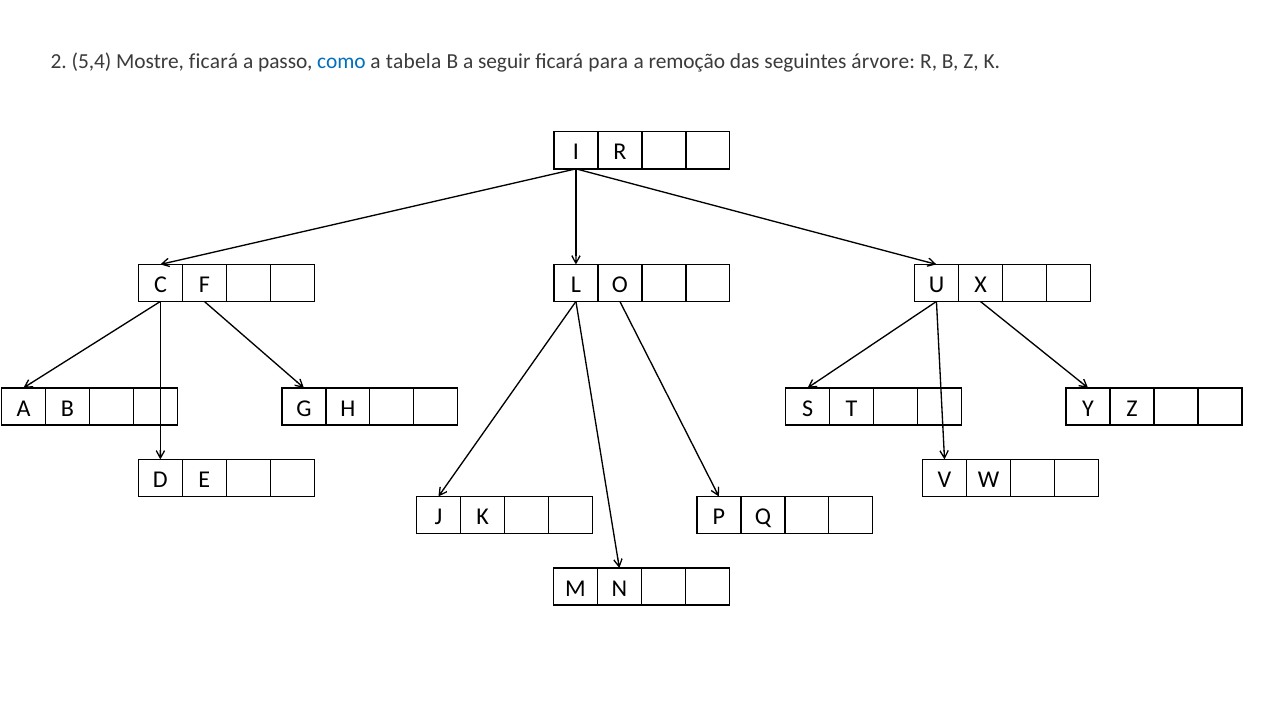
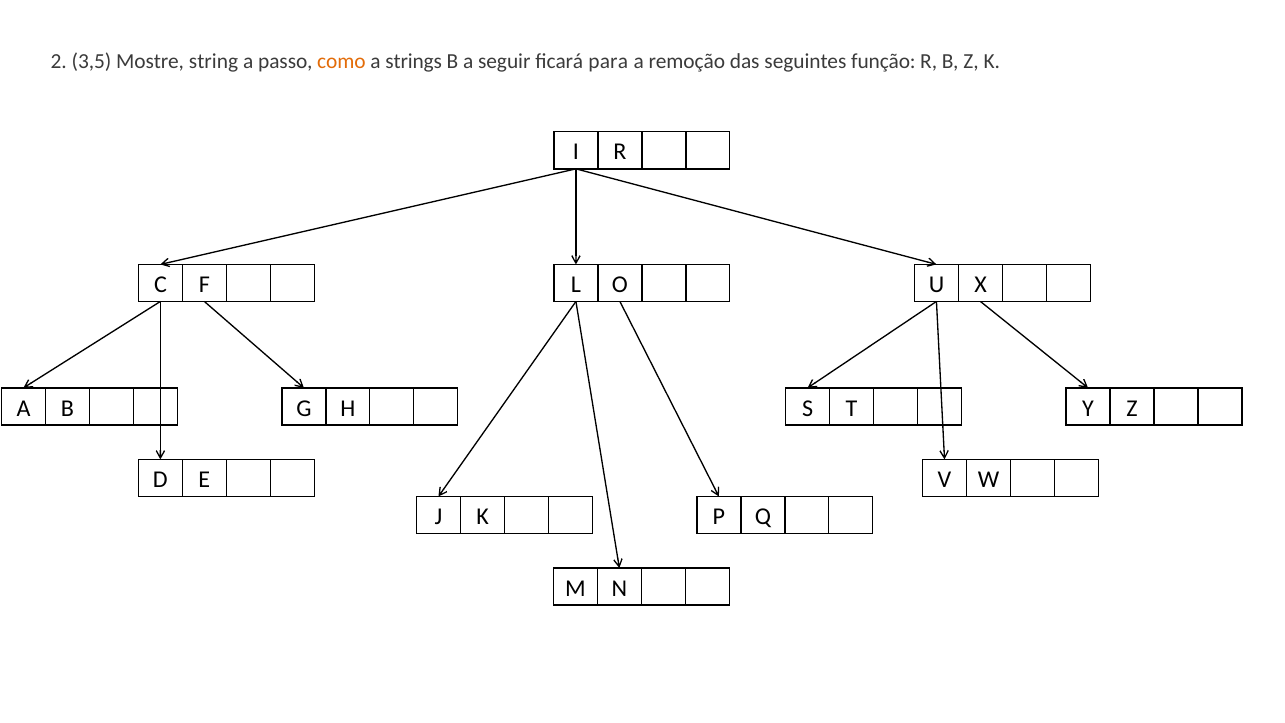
5,4: 5,4 -> 3,5 (92, 62)
Mostre ficará: ficará -> string (214, 62)
como colour: blue -> orange (341, 62)
tabela: tabela -> strings (414, 62)
árvore: árvore -> função (883, 62)
